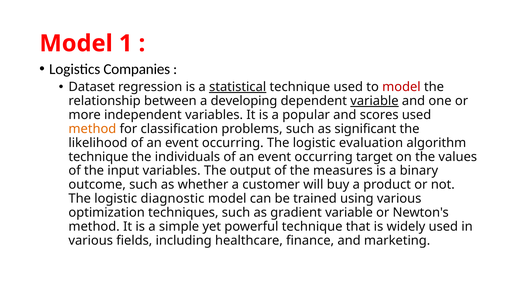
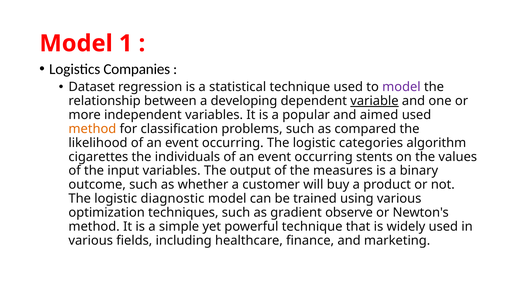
statistical underline: present -> none (238, 87)
model colour: red -> purple (401, 87)
scores: scores -> aimed (379, 115)
significant: significant -> compared (365, 129)
evaluation: evaluation -> categories (371, 143)
technique: technique -> cigarettes (98, 157)
target: target -> stents (374, 157)
gradient variable: variable -> observe (349, 212)
